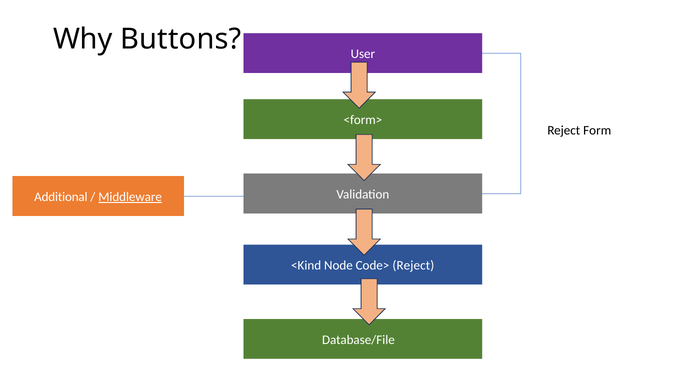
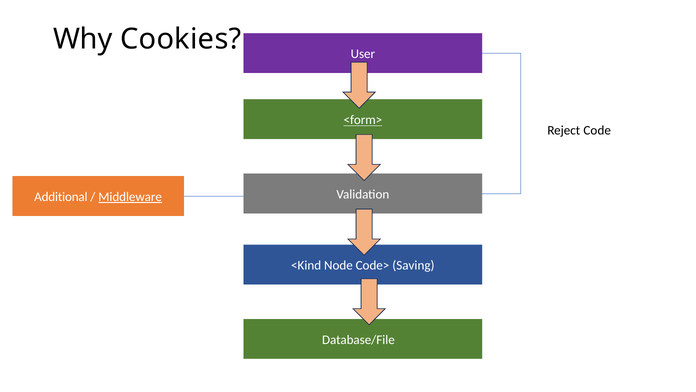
Buttons: Buttons -> Cookies (181, 39)
<form> underline: none -> present (363, 120)
Form: Form -> Code (597, 130)
Code> Reject: Reject -> Saving (413, 265)
